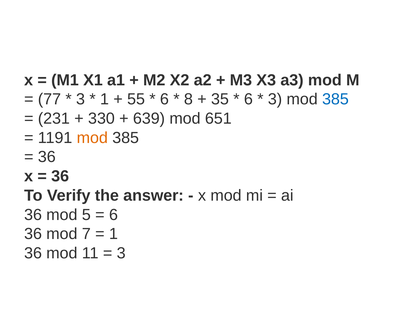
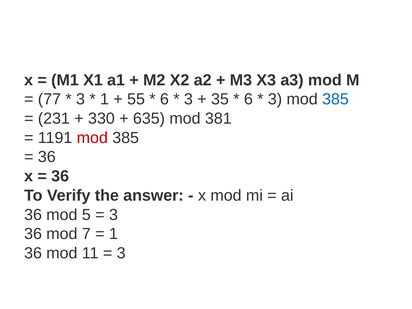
8: 8 -> 3 (188, 99)
639: 639 -> 635 (149, 119)
651: 651 -> 381 (218, 119)
mod colour: orange -> red (92, 138)
6: 6 -> 3 (113, 215)
